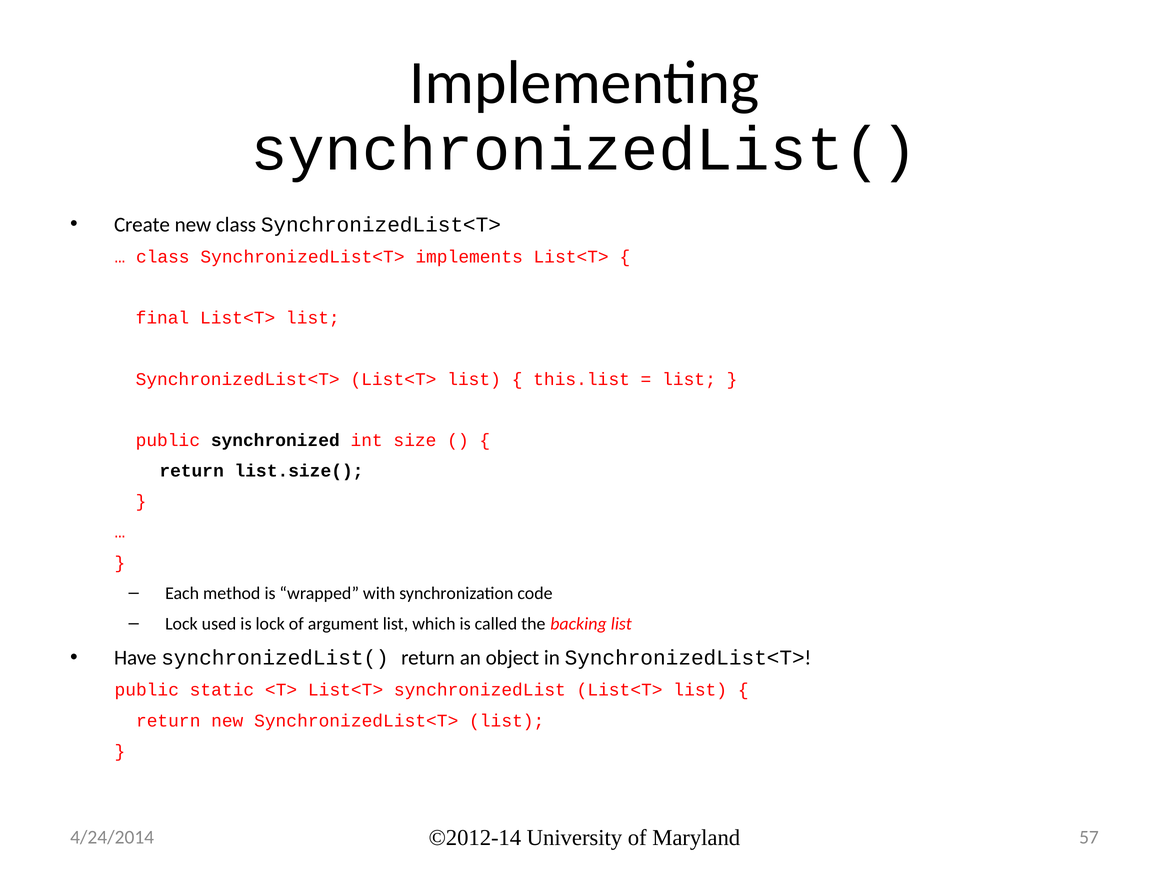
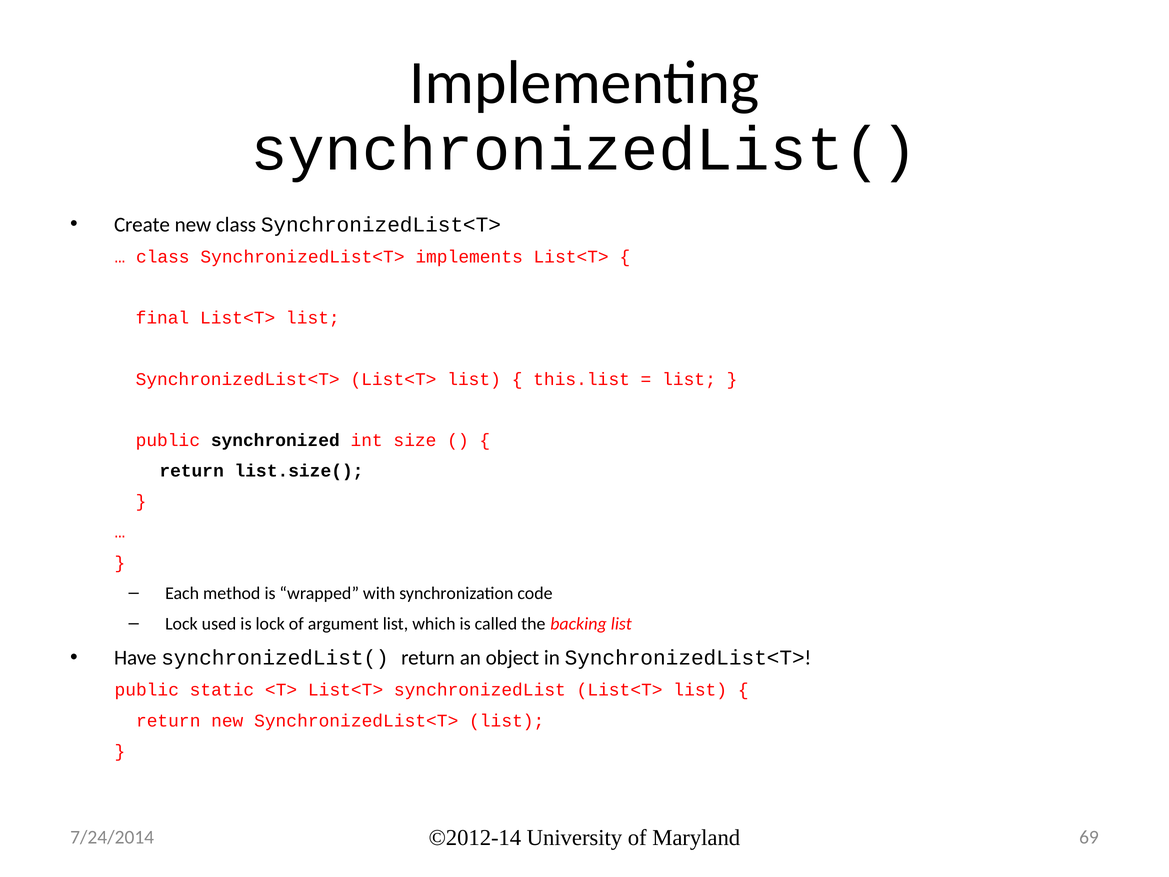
57: 57 -> 69 (1089, 837)
4/24/2014: 4/24/2014 -> 7/24/2014 (112, 837)
